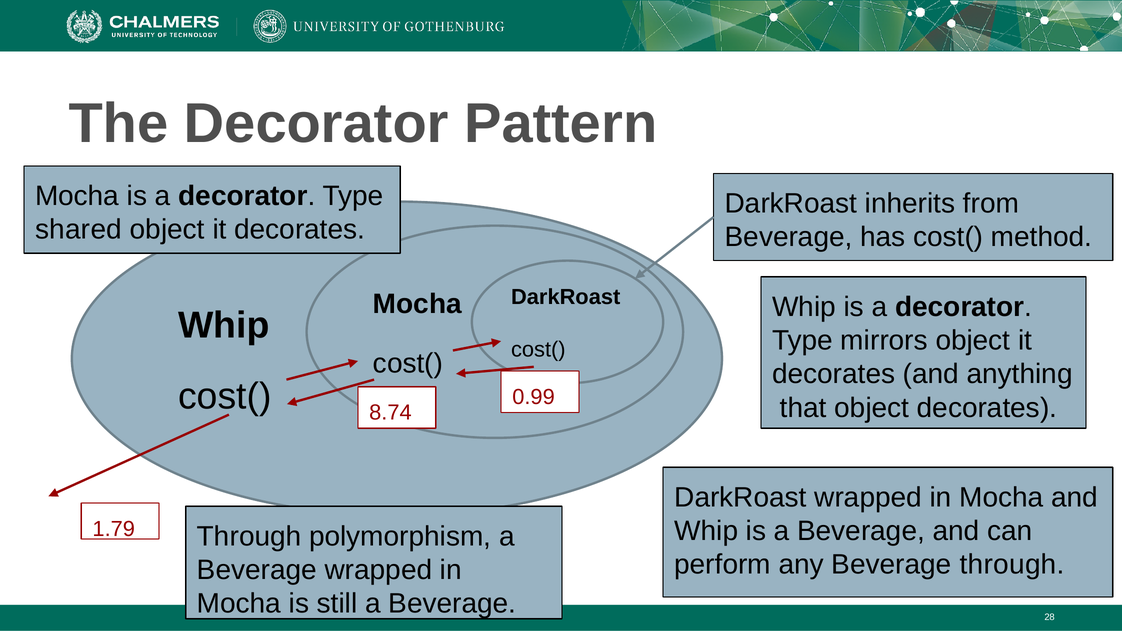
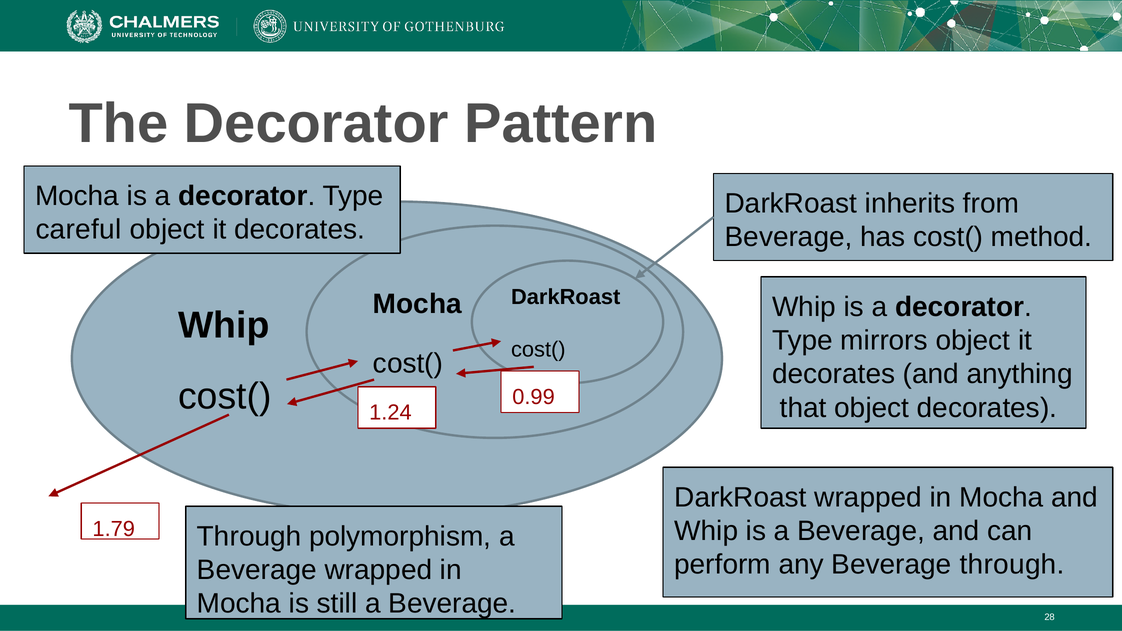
shared: shared -> careful (78, 230)
8.74: 8.74 -> 1.24 (390, 413)
